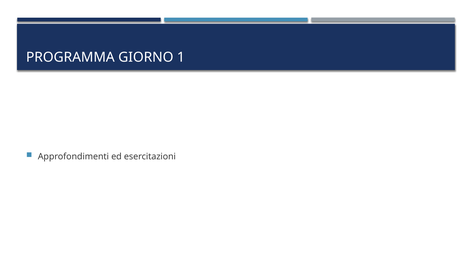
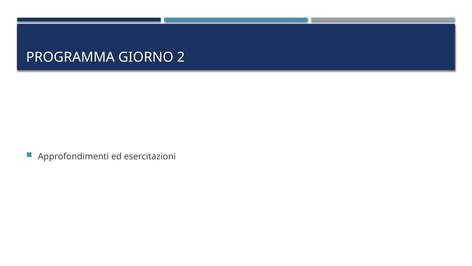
1: 1 -> 2 (181, 57)
